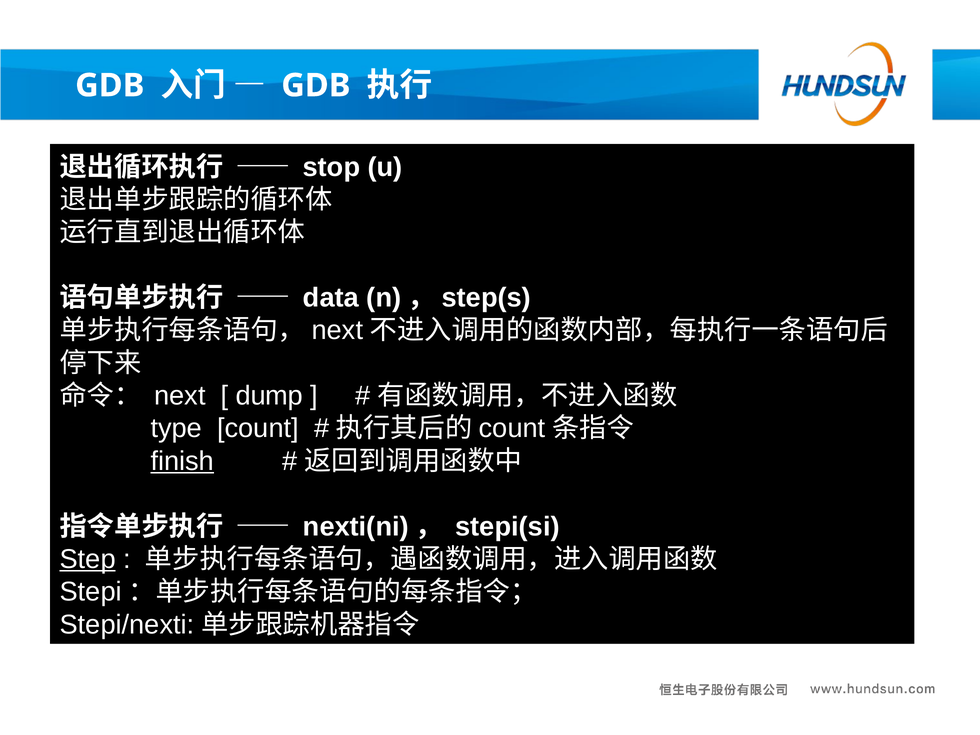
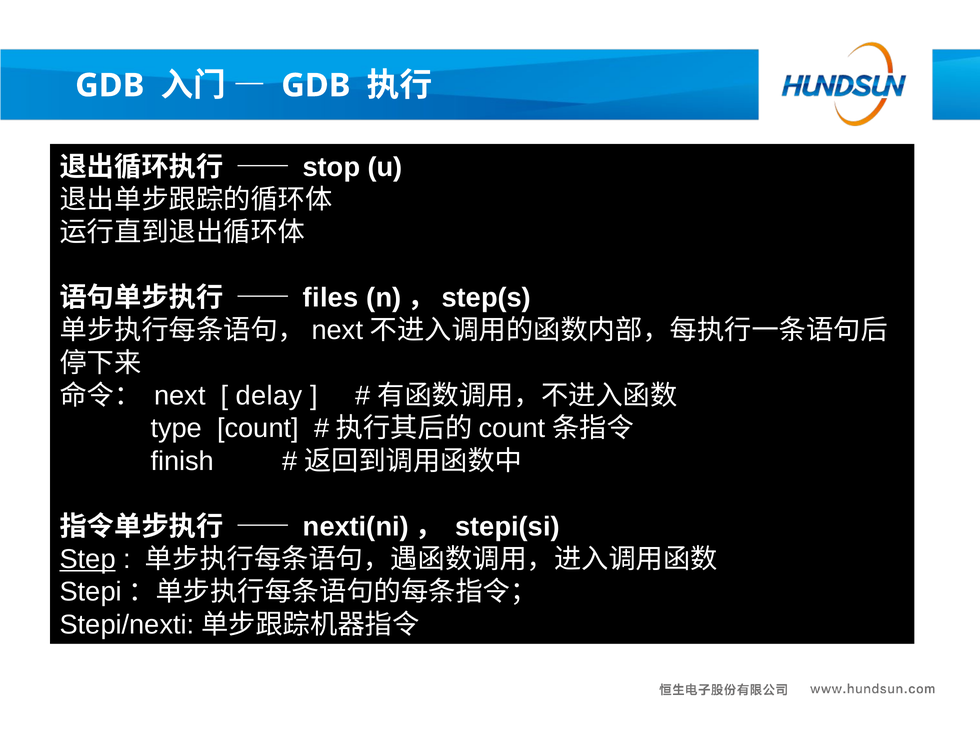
data: data -> files (331, 298)
dump: dump -> delay (269, 396)
finish underline: present -> none (182, 461)
